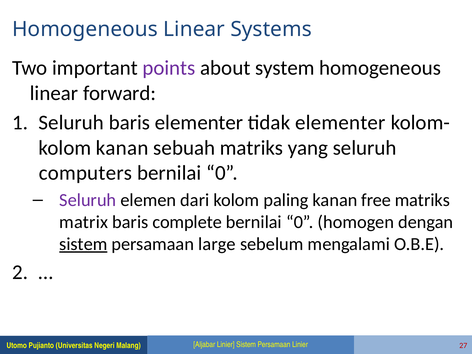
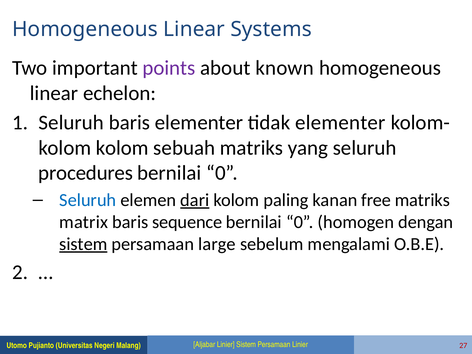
system: system -> known (285, 68)
forward: forward -> echelon (119, 93)
kolom kanan: kanan -> kolom (122, 148)
computers: computers -> procedures (86, 173)
Seluruh colour: purple -> blue (88, 200)
dari underline: none -> present (195, 200)
complete: complete -> sequence (187, 222)
